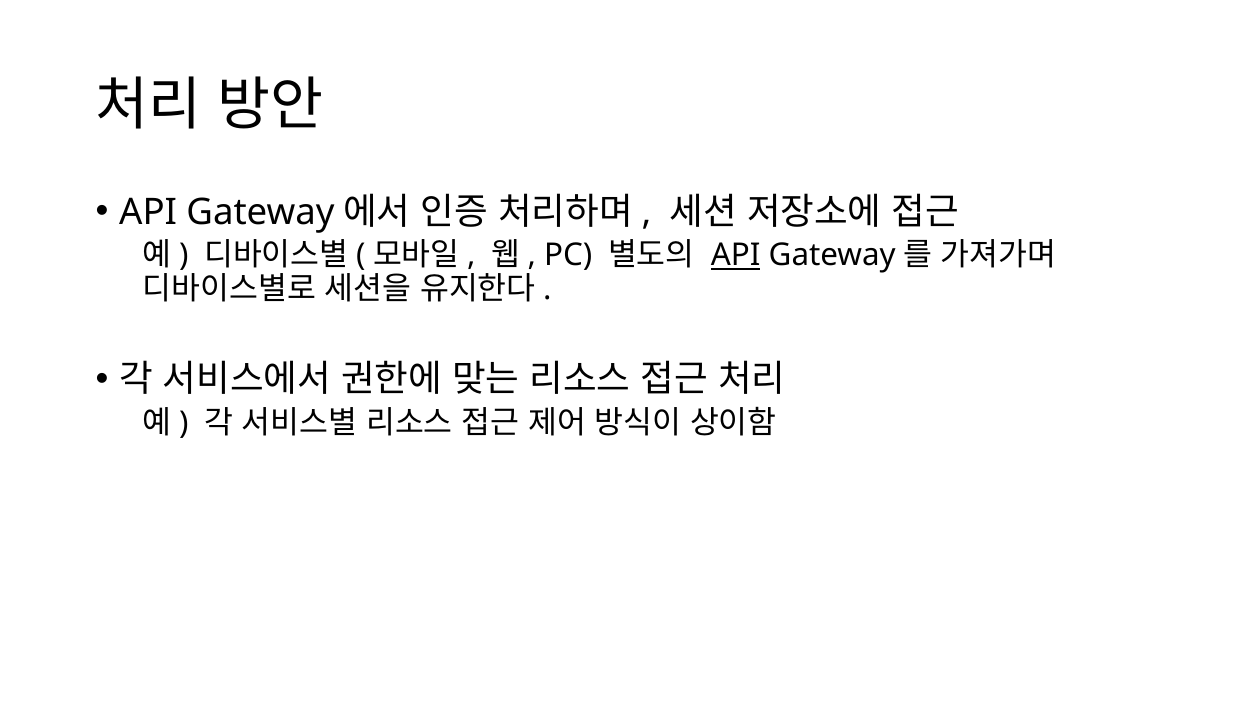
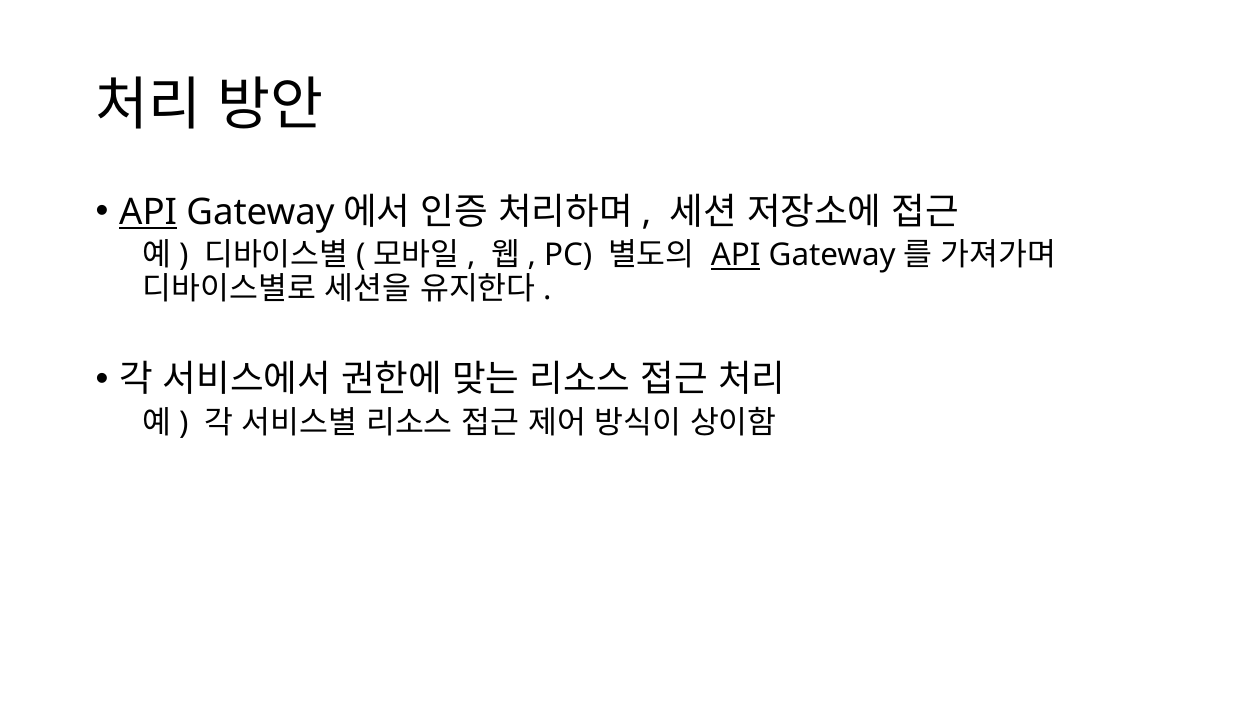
API underline: none -> present (148, 212)
